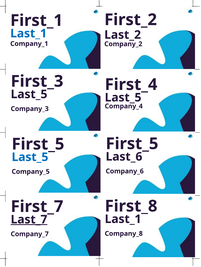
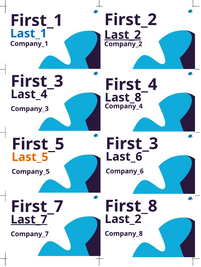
Last_2 underline: none -> present (123, 35)
Last_5: Last_5 -> Last_4 (29, 95)
Last_5: Last_5 -> Last_8 (123, 98)
First_5: First_5 -> First_3 (132, 144)
Last_5 colour: blue -> orange (30, 158)
Last_1: Last_1 -> Last_2 (123, 220)
